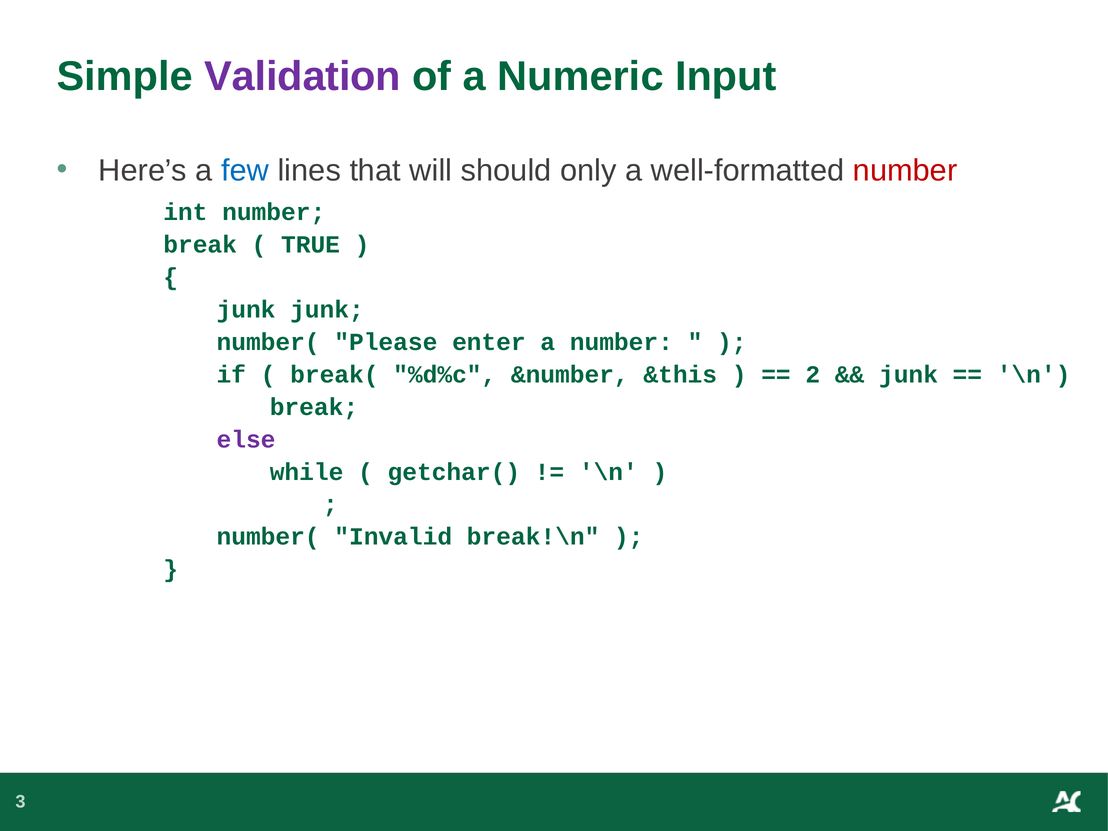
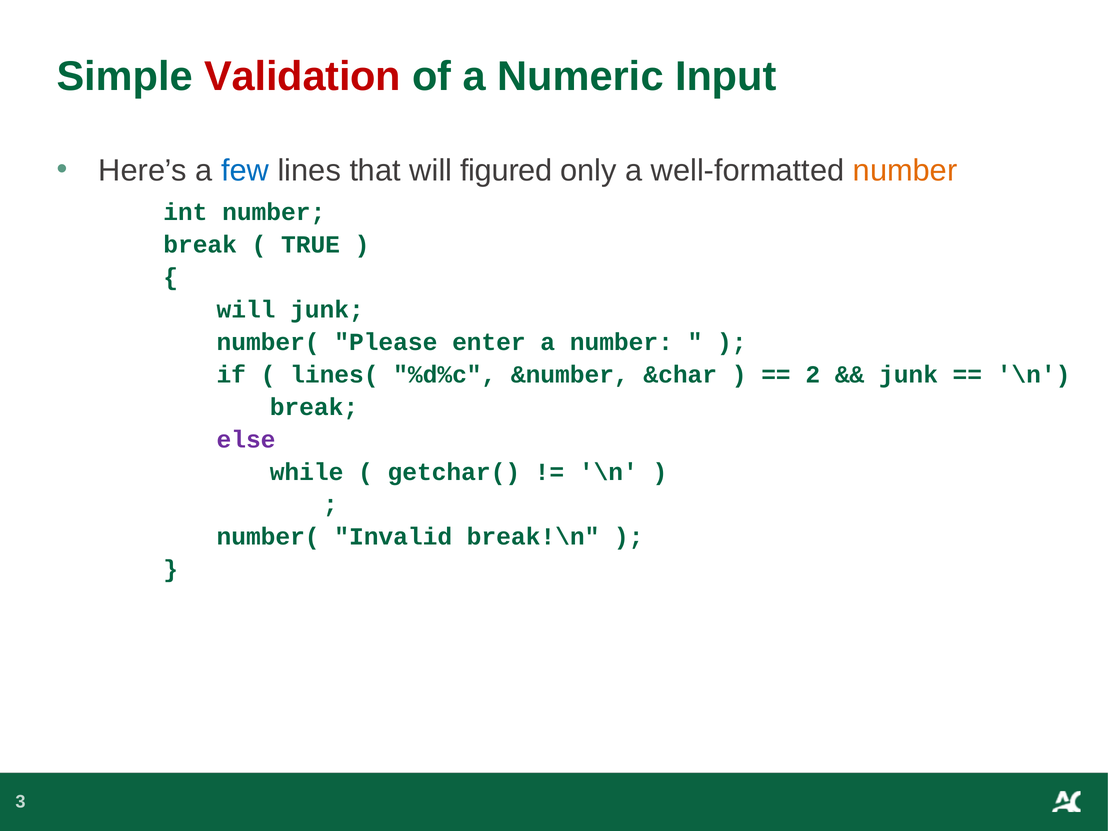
Validation colour: purple -> red (303, 76)
should: should -> figured (506, 170)
number colour: red -> orange (905, 170)
junk: junk -> will (246, 310)
break(: break( -> lines( (334, 375)
&this: &this -> &char (680, 375)
